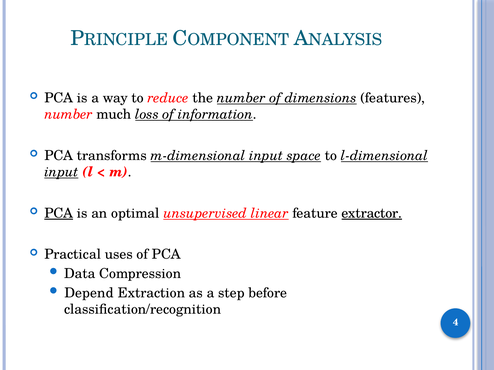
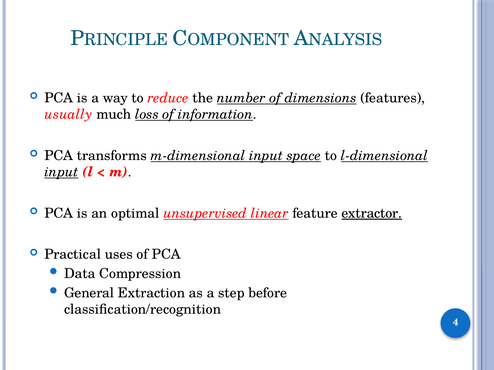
number: number -> usually (68, 115)
PCA underline: present -> none (59, 214)
Depend: Depend -> General (89, 293)
